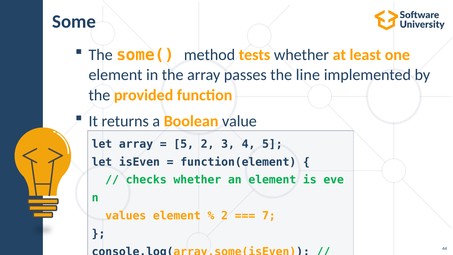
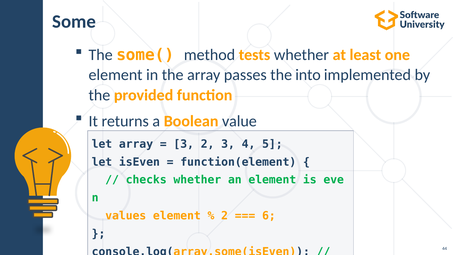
line: line -> into (308, 75)
5: 5 -> 3 (184, 144)
7: 7 -> 6 (269, 216)
